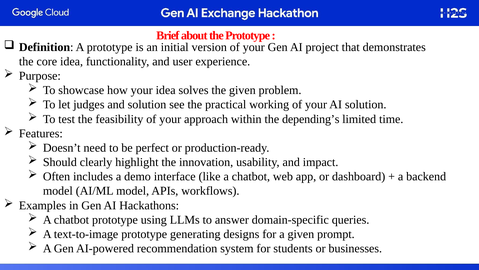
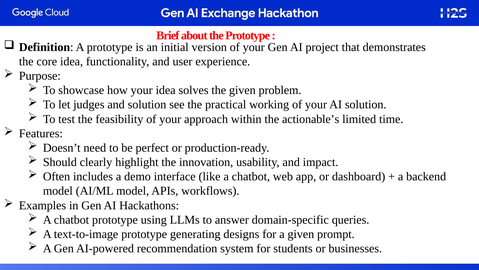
depending’s: depending’s -> actionable’s (311, 119)
